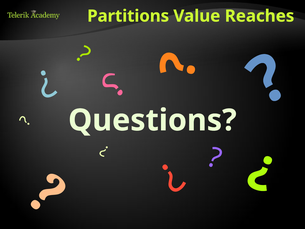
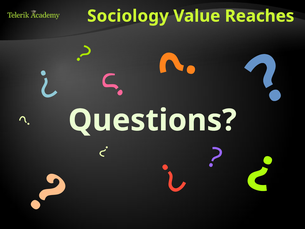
Partitions: Partitions -> Sociology (128, 16)
